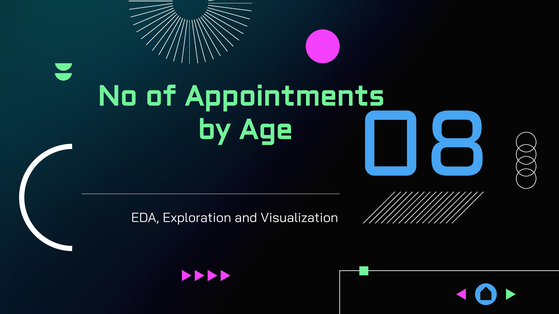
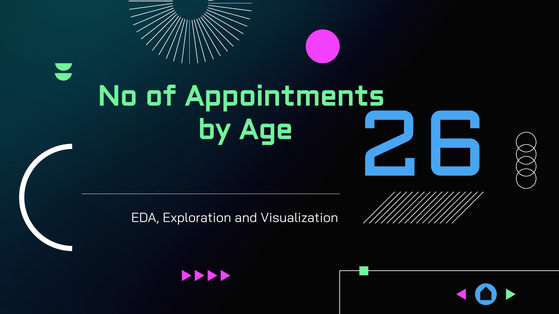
08: 08 -> 26 (423, 145)
